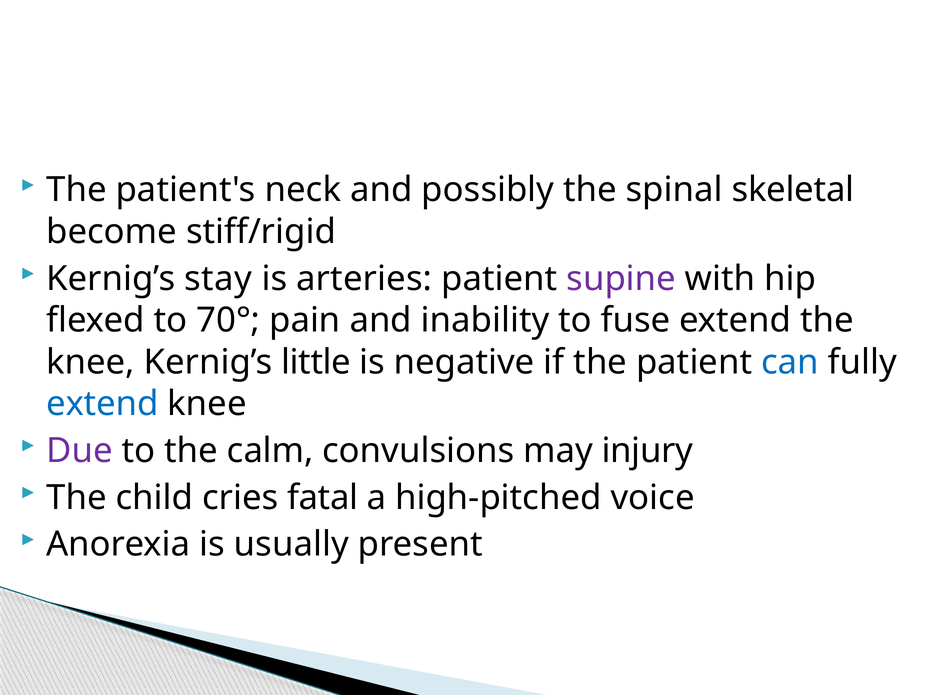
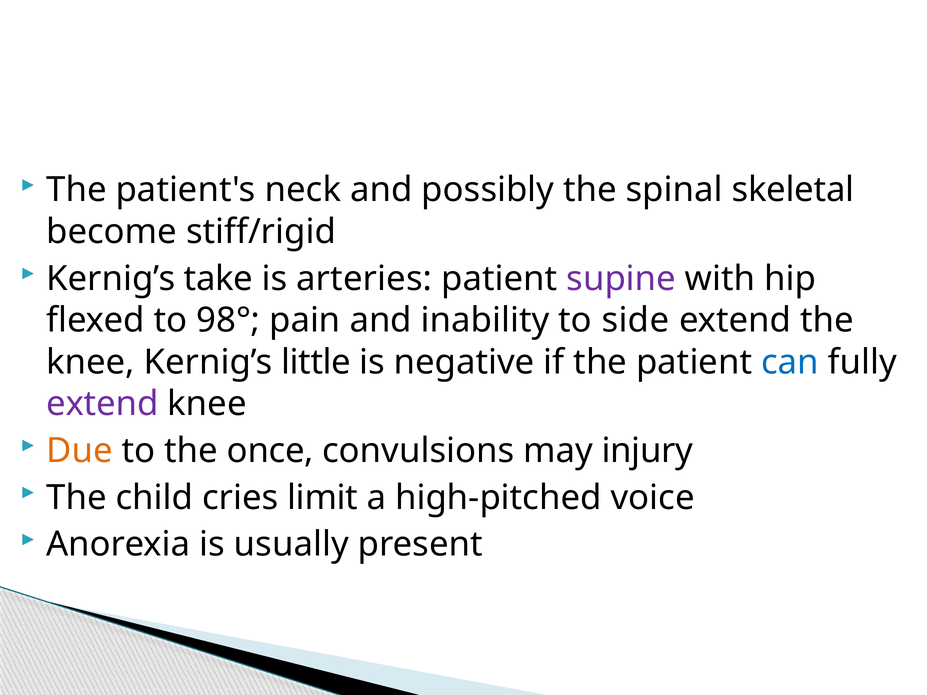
stay: stay -> take (219, 279)
70°: 70° -> 98° (228, 320)
fuse: fuse -> side (635, 320)
extend colour: blue -> purple (102, 404)
Due colour: purple -> orange (79, 451)
calm: calm -> once (270, 451)
fatal: fatal -> limit (323, 498)
